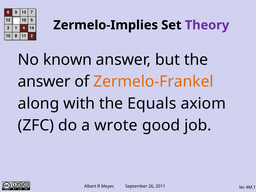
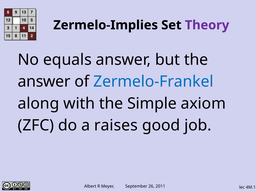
known: known -> equals (67, 60)
Zermelo-Frankel colour: orange -> blue (153, 82)
Equals: Equals -> Simple (152, 103)
wrote: wrote -> raises (116, 125)
